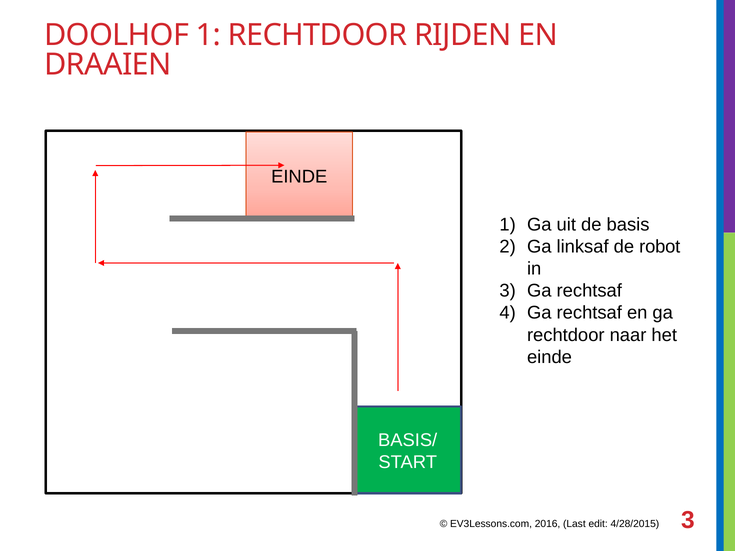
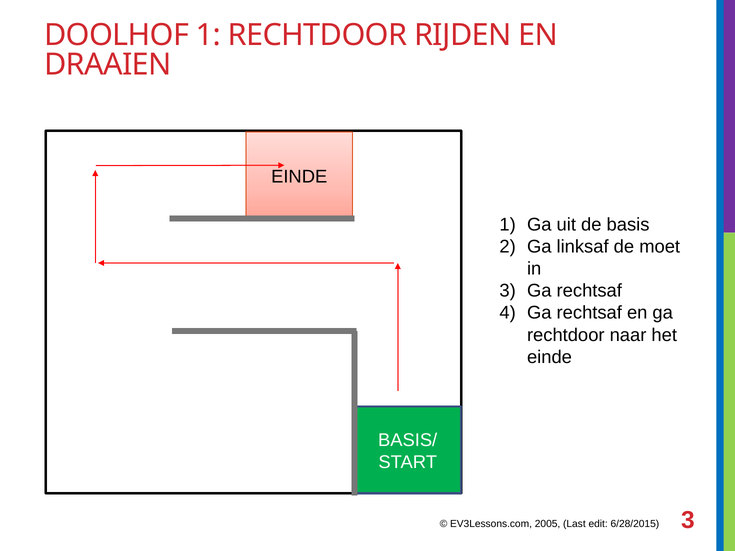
robot: robot -> moet (660, 247)
2016: 2016 -> 2005 (548, 524)
4/28/2015: 4/28/2015 -> 6/28/2015 (635, 524)
